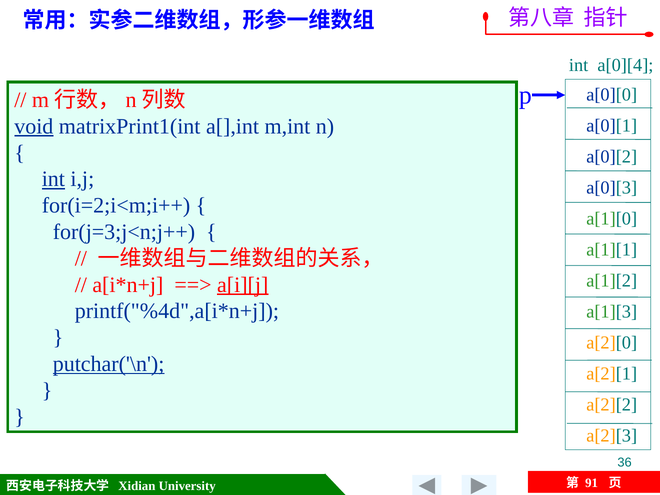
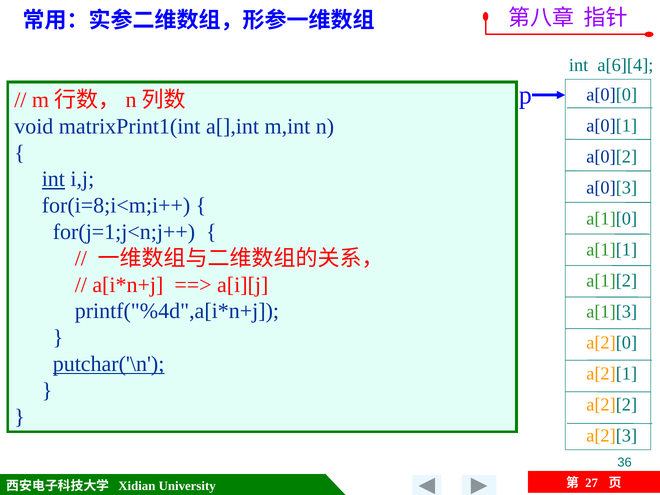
a[0][4: a[0][4 -> a[6][4 (625, 65)
void underline: present -> none (34, 126)
for(i=2;i<m;i++: for(i=2;i<m;i++ -> for(i=8;i<m;i++ (116, 206)
for(j=3;j<n;j++: for(j=3;j<n;j++ -> for(j=1;j<n;j++ (124, 232)
a[i][j underline: present -> none (243, 285)
91: 91 -> 27 (592, 483)
